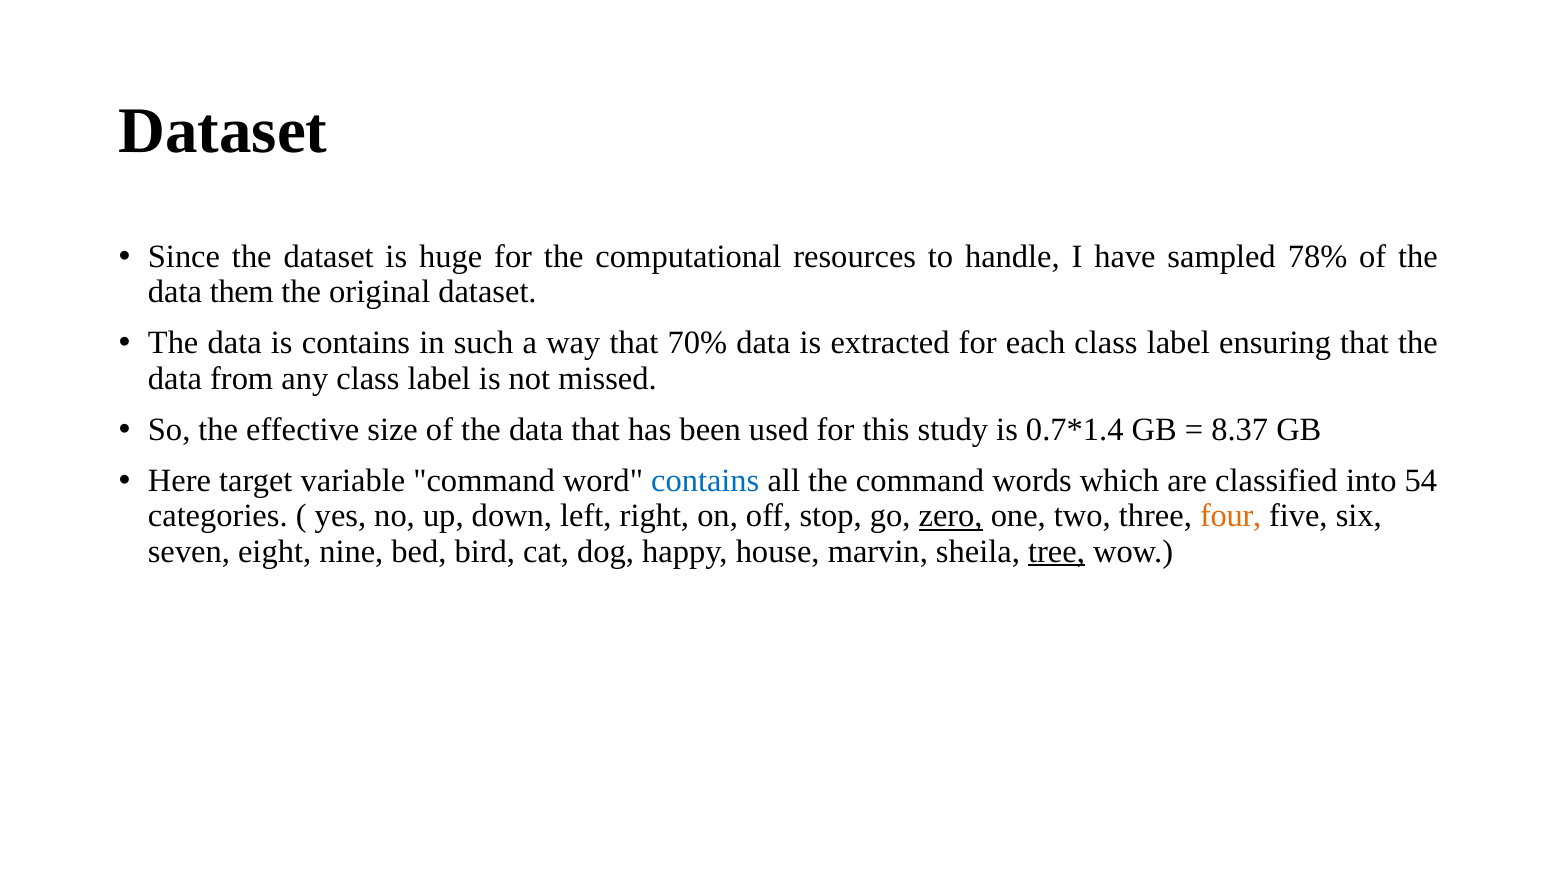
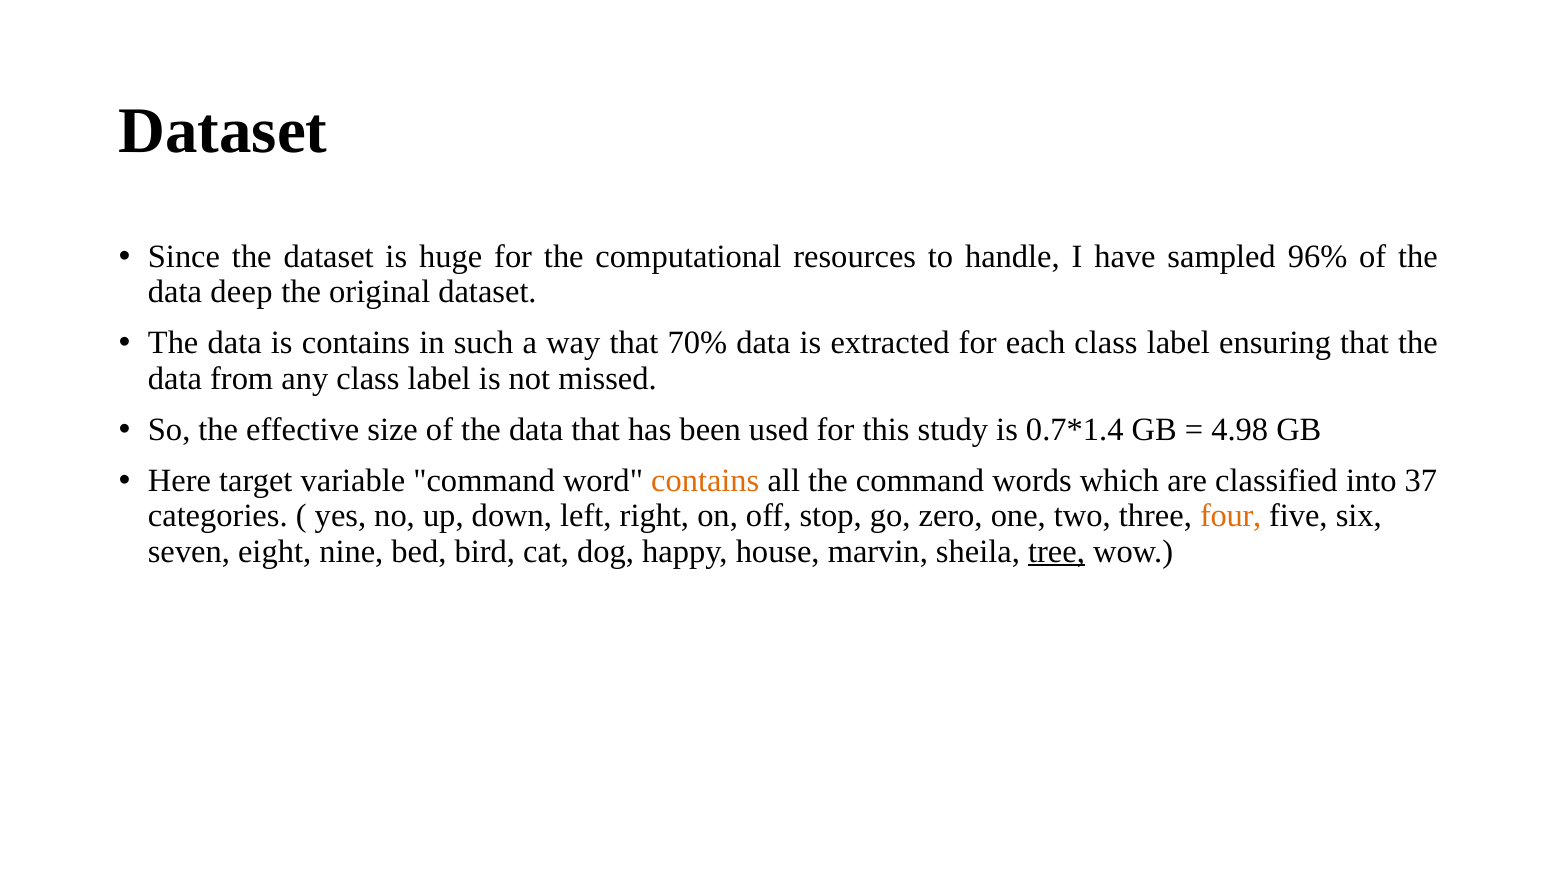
78%: 78% -> 96% (1318, 257)
them: them -> deep (241, 292)
8.37: 8.37 -> 4.98 (1240, 429)
contains colour: blue -> orange (705, 481)
54: 54 -> 37 (1421, 481)
zero underline: present -> none (951, 516)
